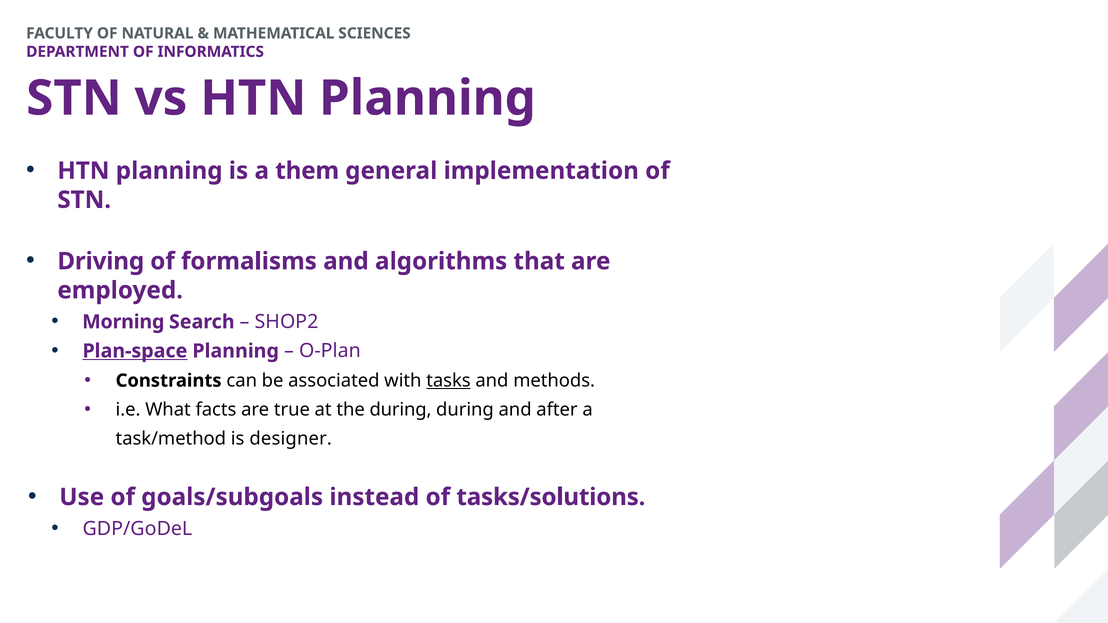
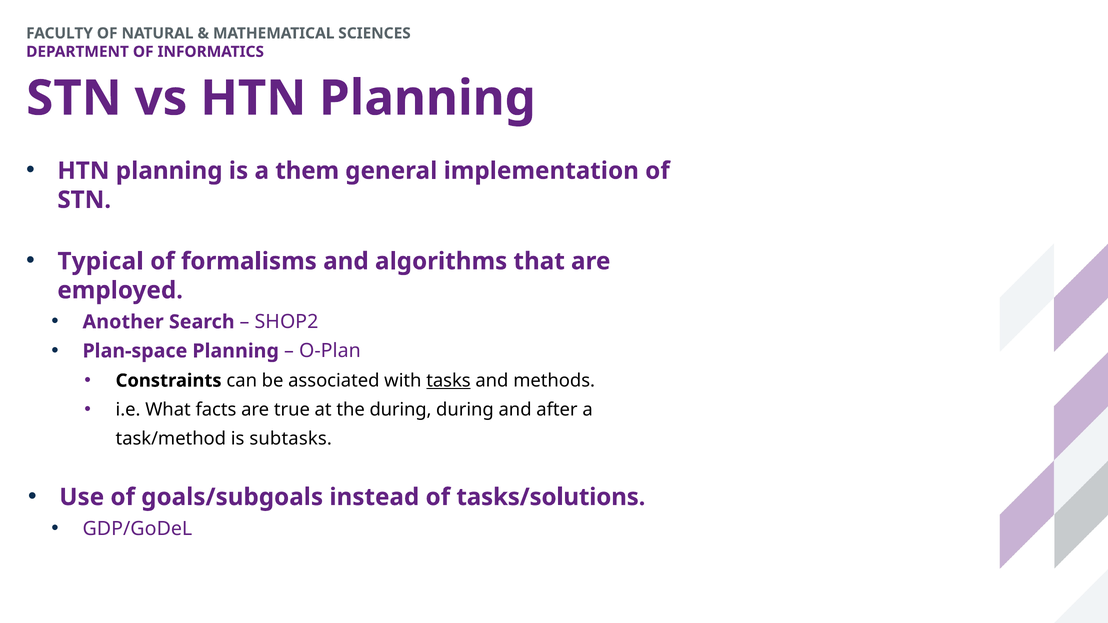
Driving: Driving -> Typical (101, 261)
Morning: Morning -> Another (123, 322)
Plan-space underline: present -> none (135, 351)
designer: designer -> subtasks (291, 439)
